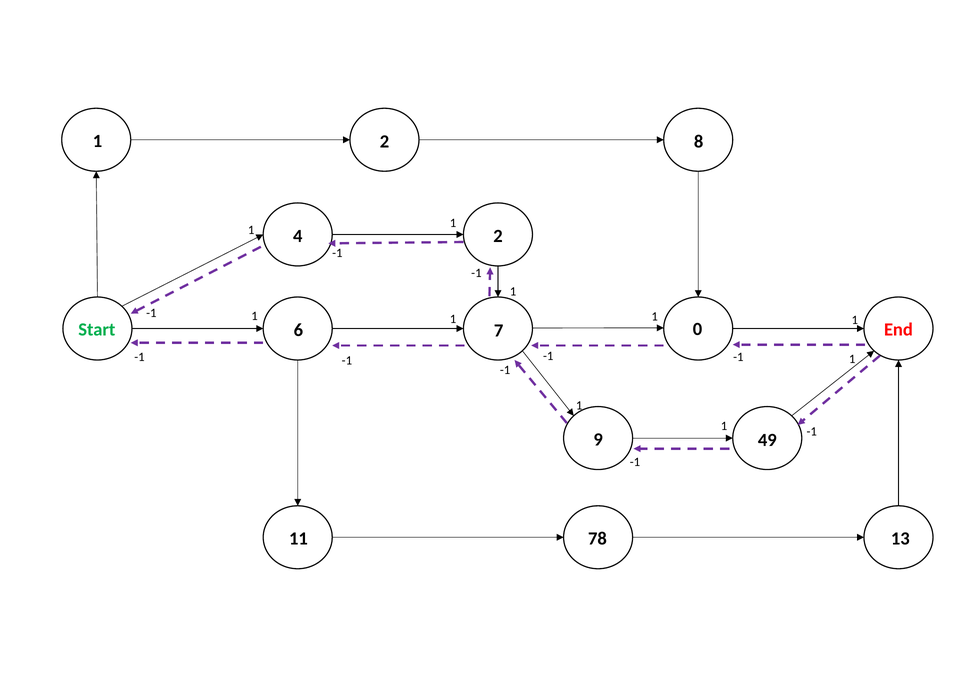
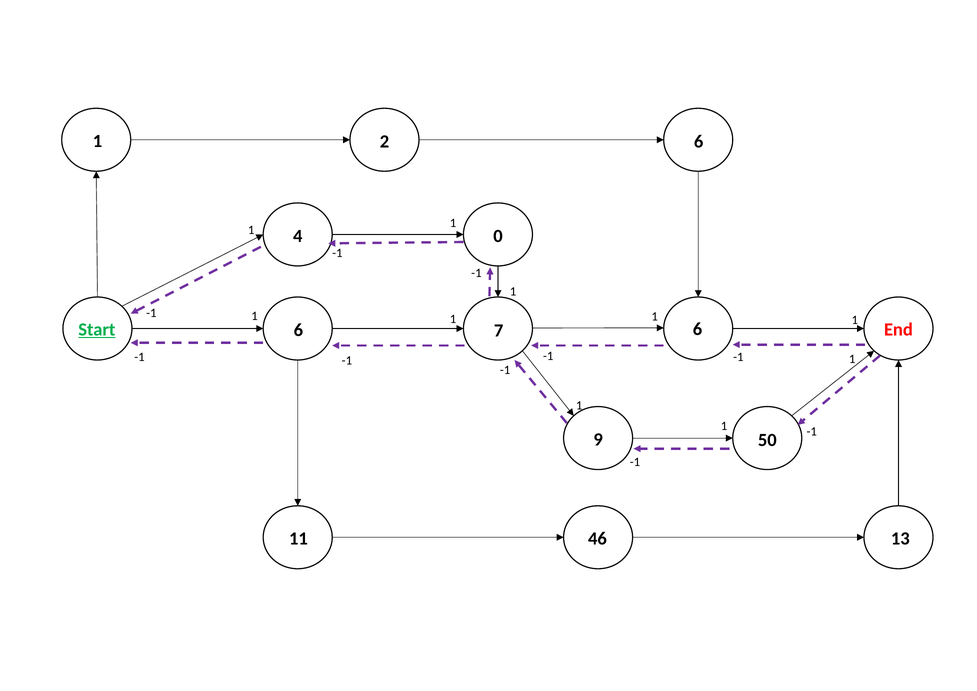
2 8: 8 -> 6 (699, 142)
4 2: 2 -> 0 (498, 236)
Start underline: none -> present (97, 330)
7 0: 0 -> 6 (698, 329)
49: 49 -> 50 (767, 440)
78: 78 -> 46 (597, 539)
